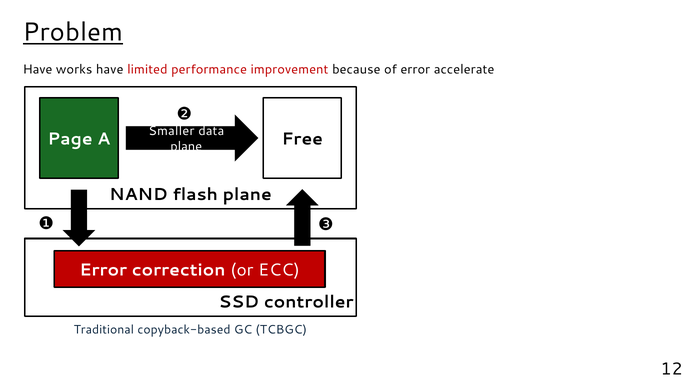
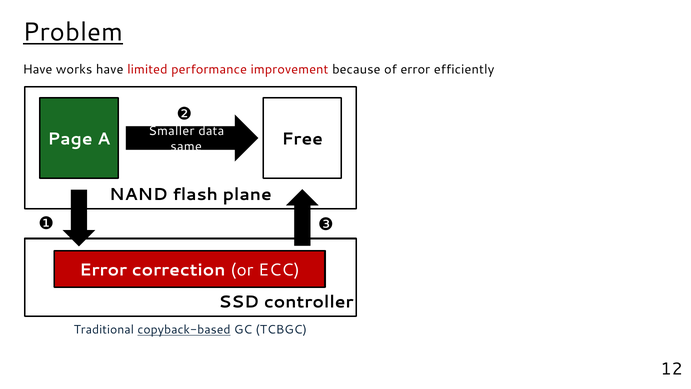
accelerate: accelerate -> efficiently (464, 69)
plane: plane -> same (186, 147)
copyback-based underline: none -> present (184, 330)
